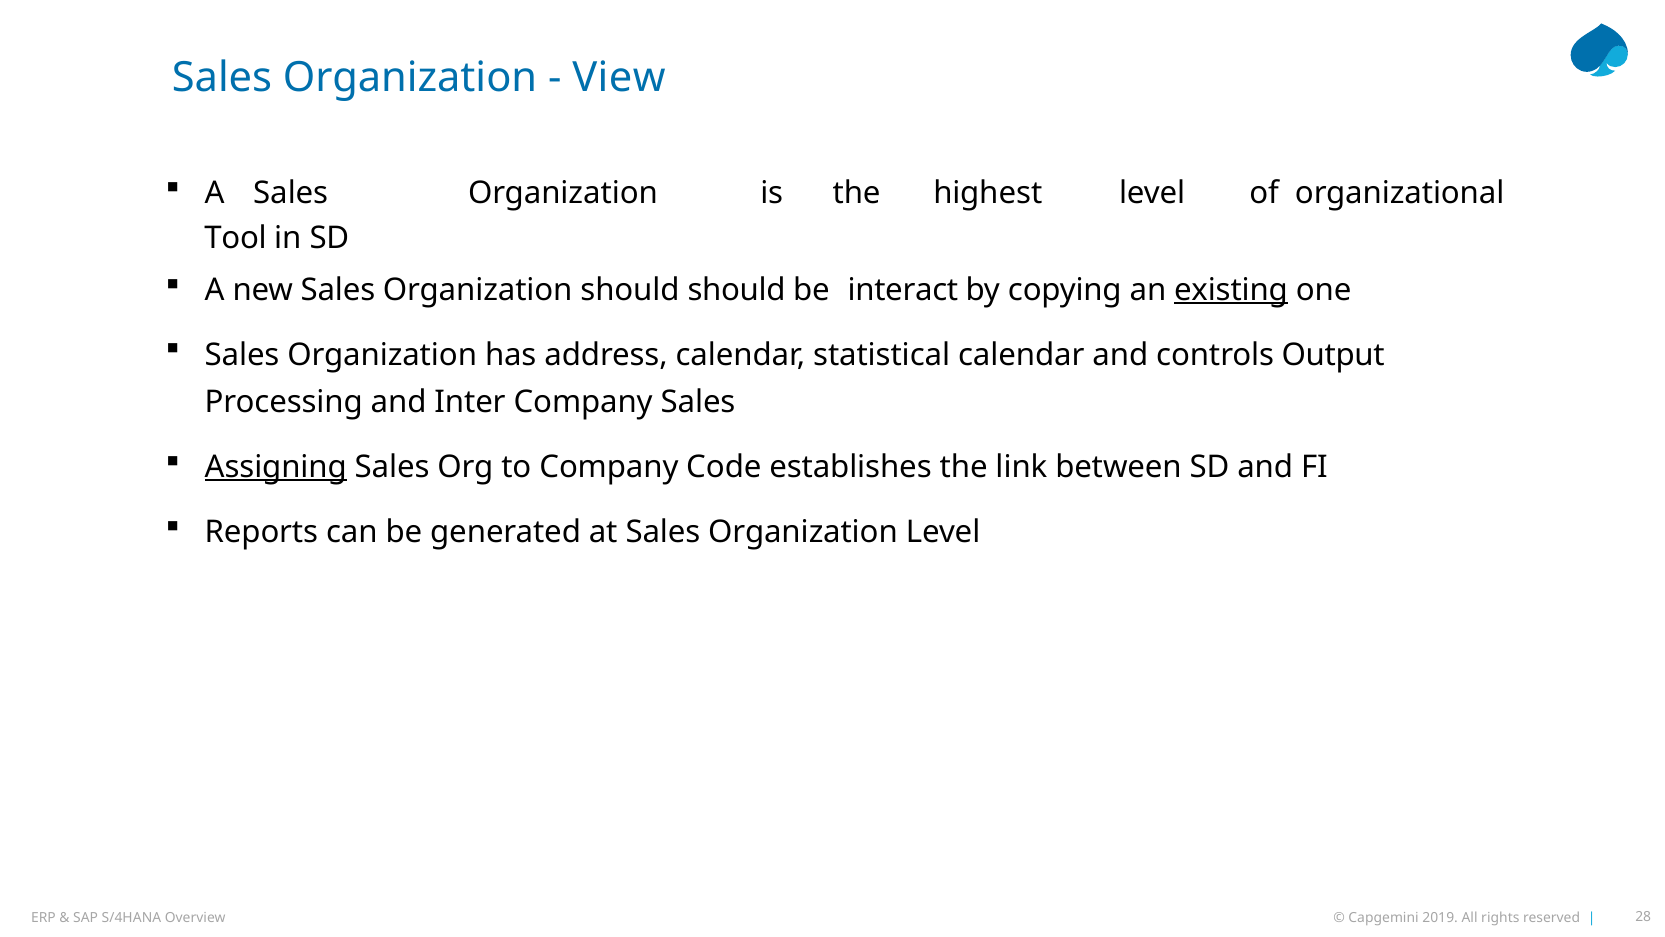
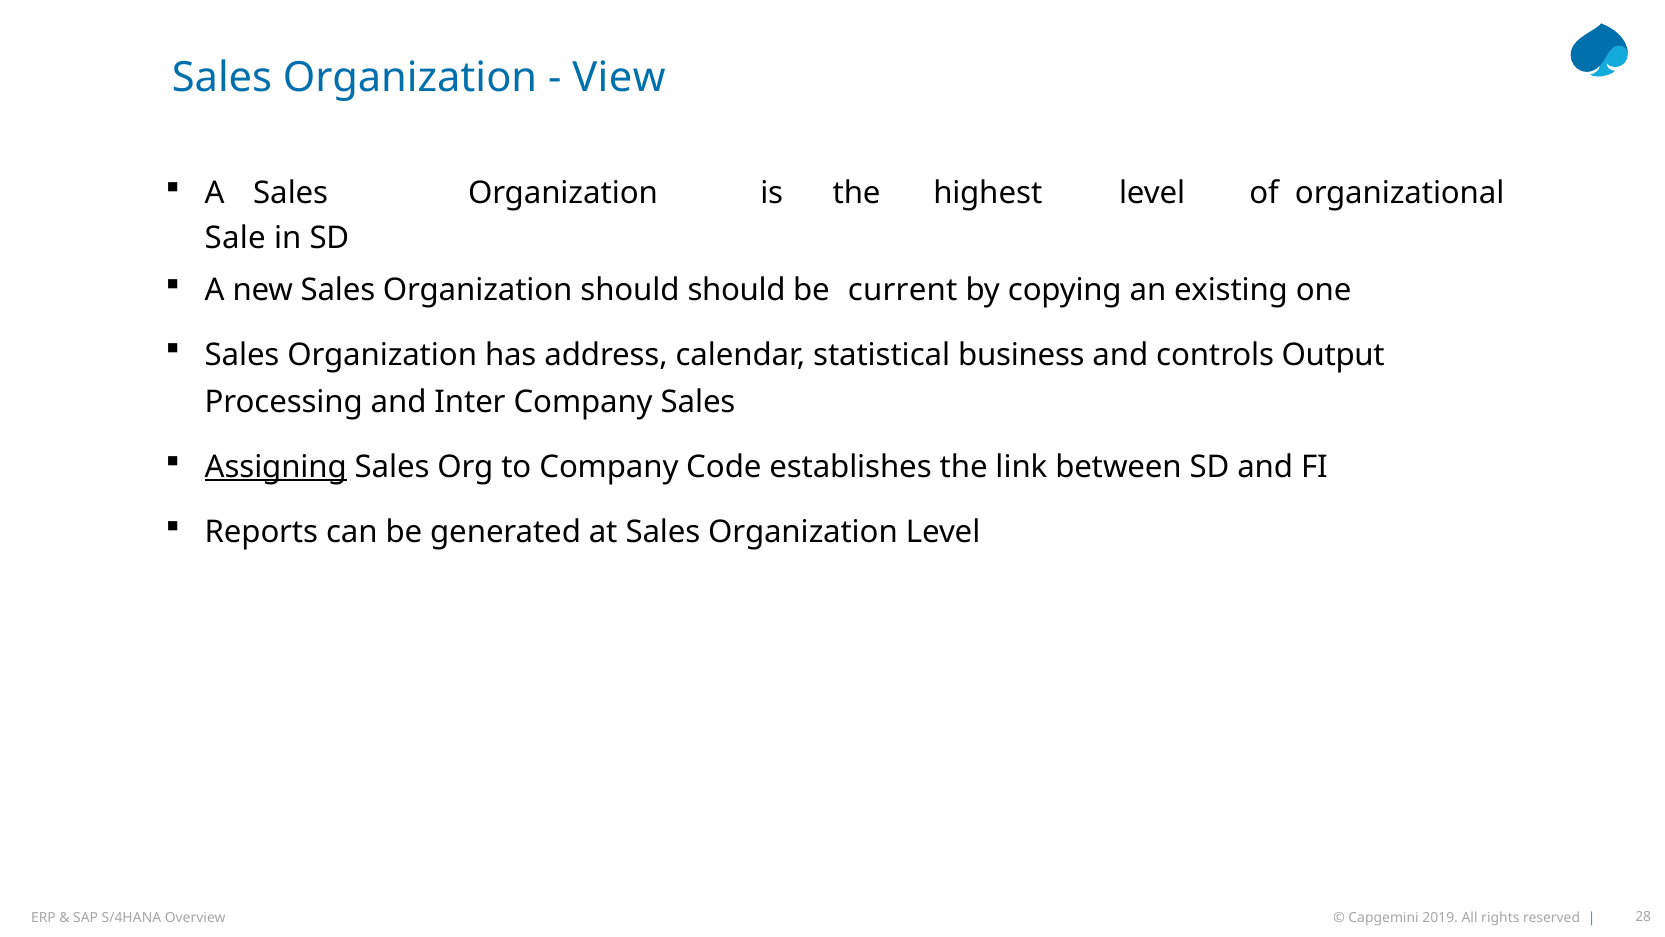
Tool: Tool -> Sale (235, 238)
interact: interact -> current (903, 290)
existing underline: present -> none (1231, 290)
statistical calendar: calendar -> business (1021, 355)
